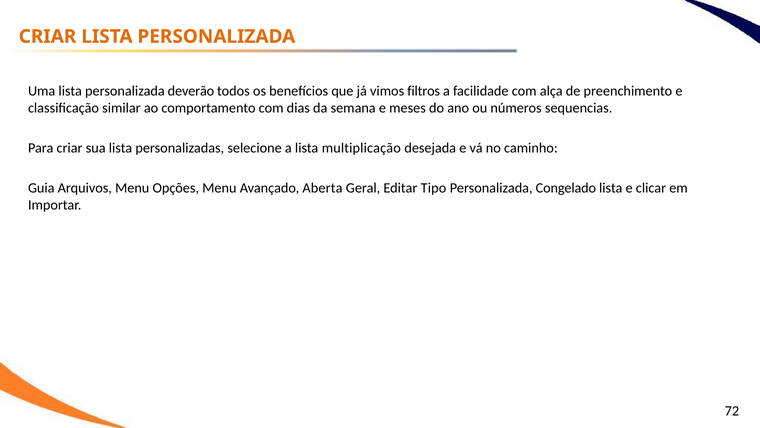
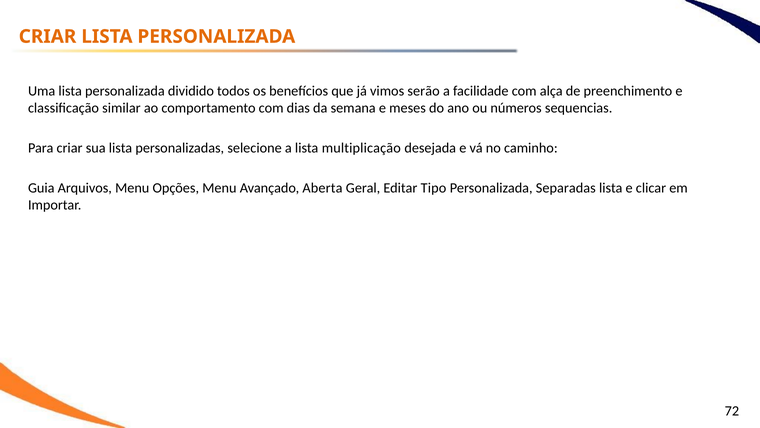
deverão: deverão -> dividido (191, 91)
filtros: filtros -> serão (424, 91)
Congelado: Congelado -> Separadas (566, 188)
